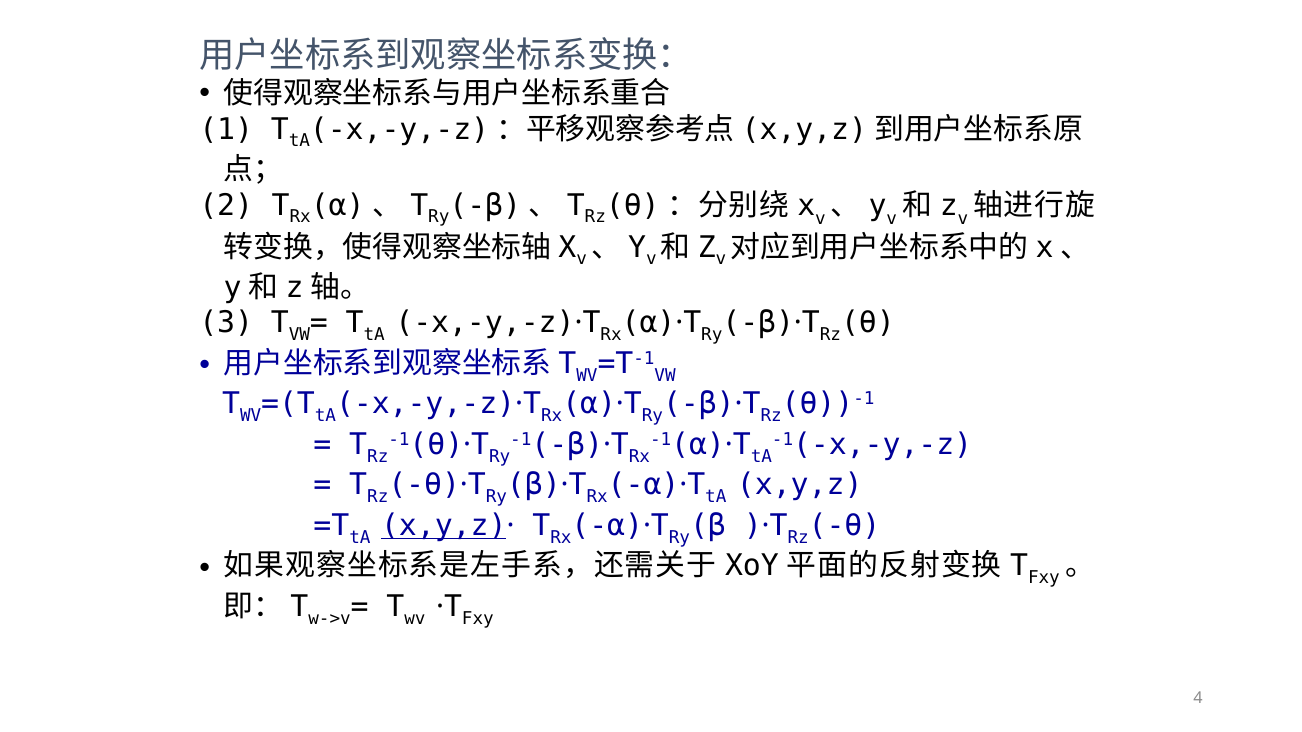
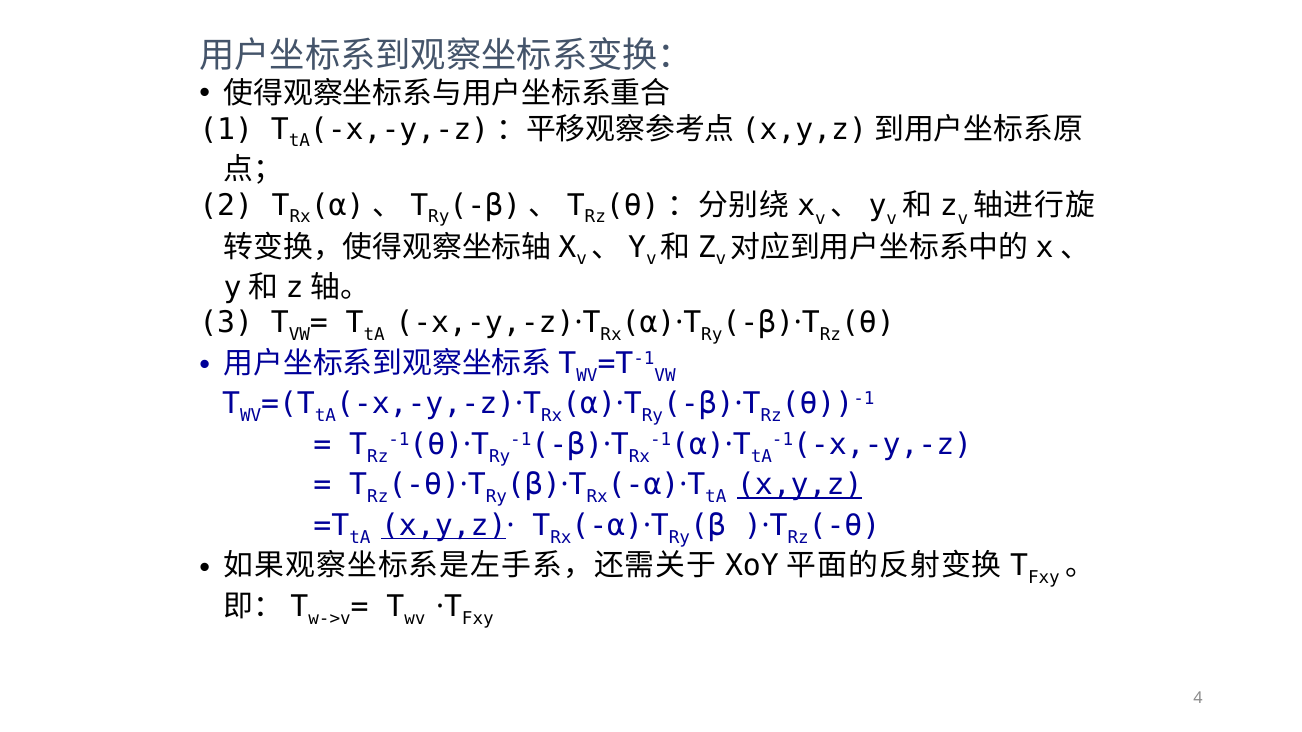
x,y,z underline: none -> present (800, 485)
